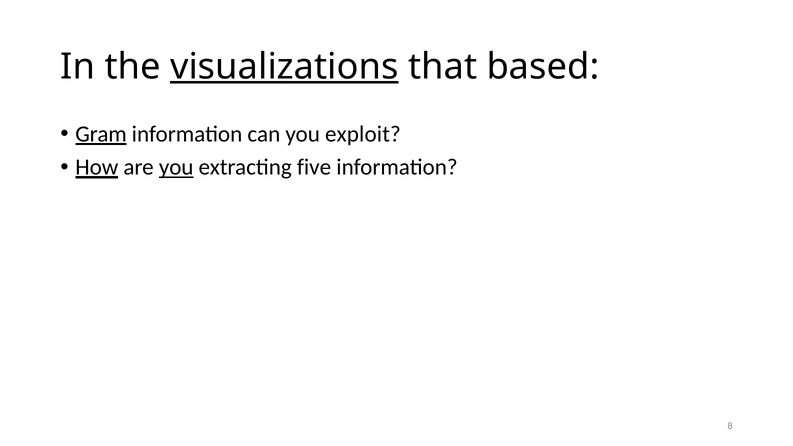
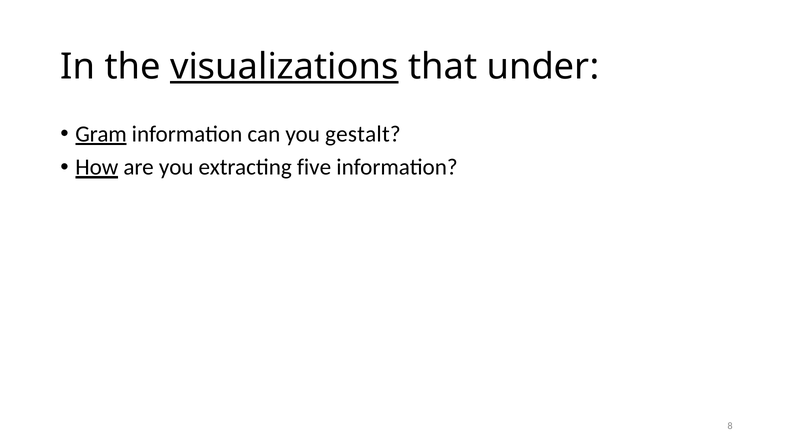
based: based -> under (543, 67)
exploit: exploit -> gestalt (363, 134)
you underline: present -> none (176, 167)
